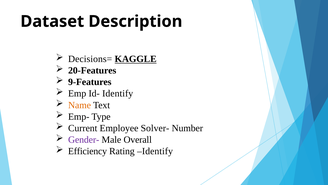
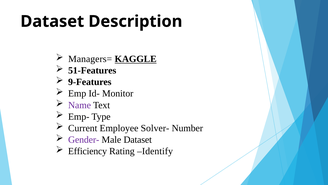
Decisions=: Decisions= -> Managers= (90, 59)
20-Features: 20-Features -> 51-Features (92, 70)
Id- Identify: Identify -> Monitor (118, 93)
Name colour: orange -> purple (80, 105)
Male Overall: Overall -> Dataset (138, 139)
